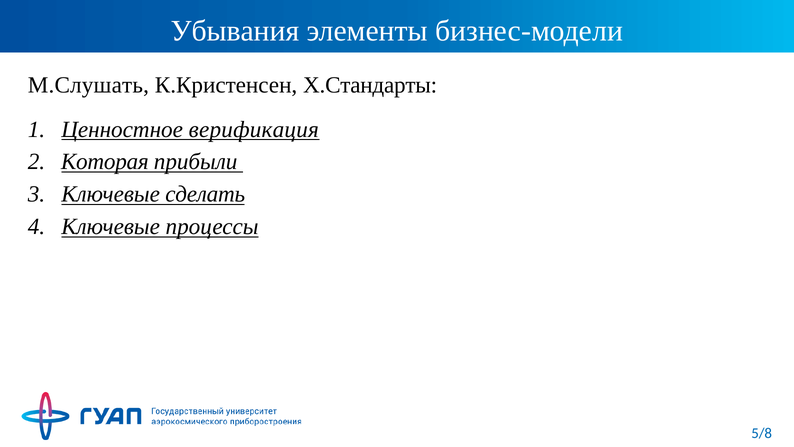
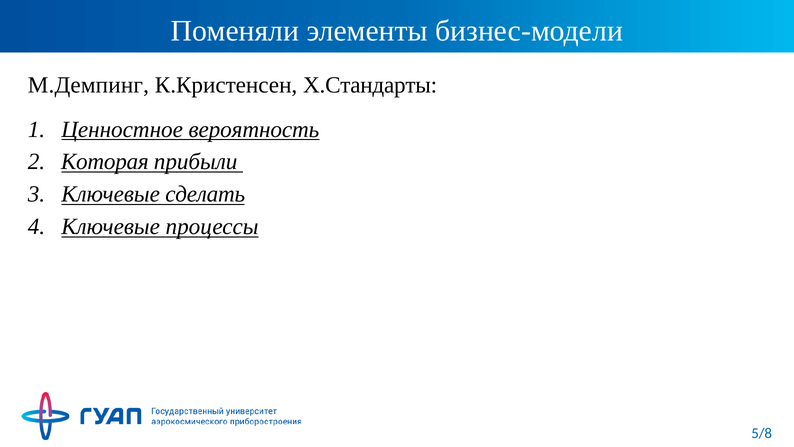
Убывания: Убывания -> Поменяли (235, 31)
М.Слушать: М.Слушать -> М.Демпинг (88, 85)
верификация: верификация -> вероятность (254, 129)
